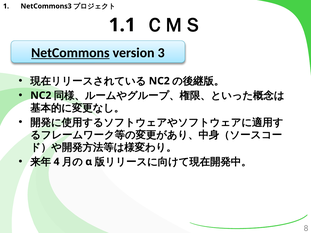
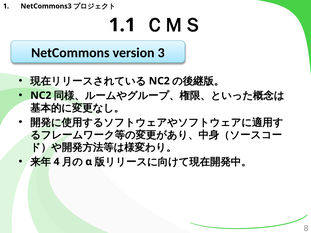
NetCommons underline: present -> none (70, 53)
